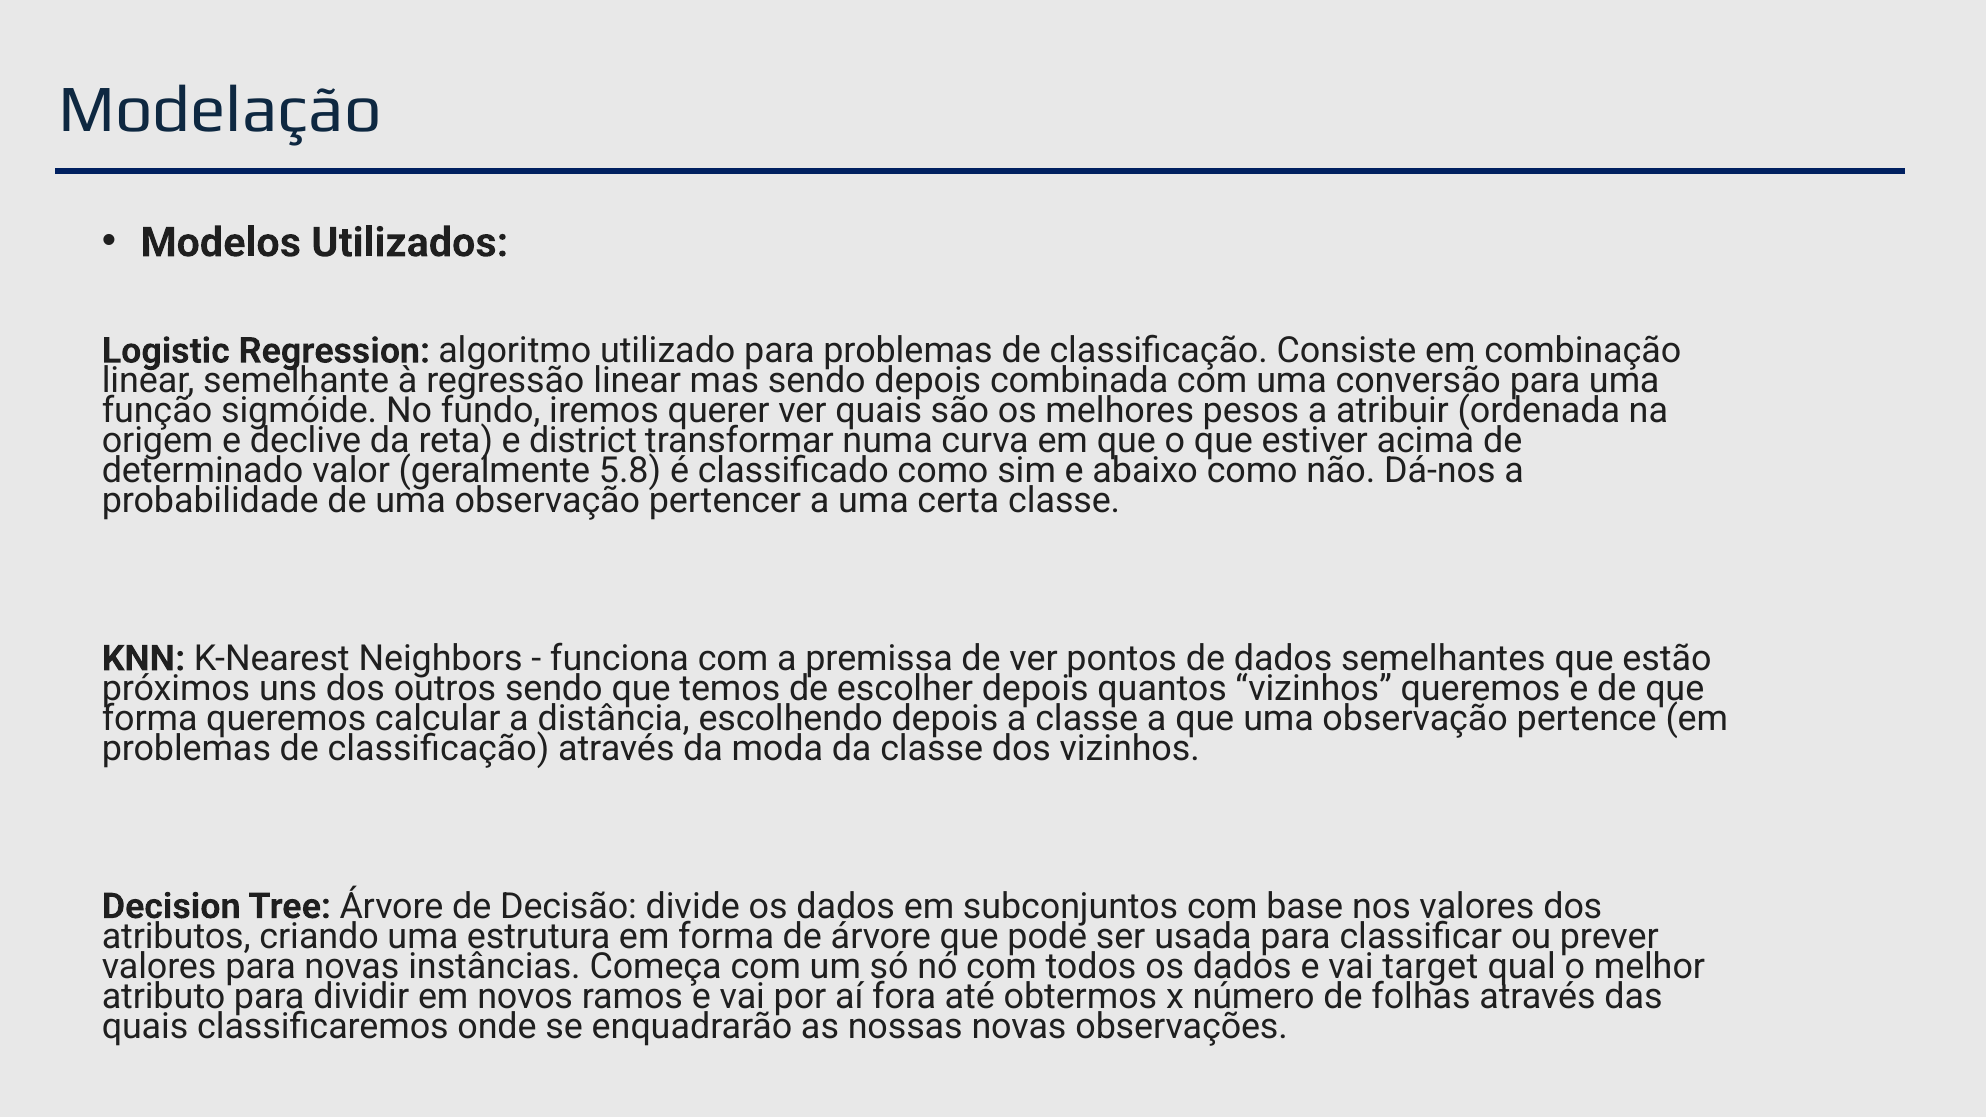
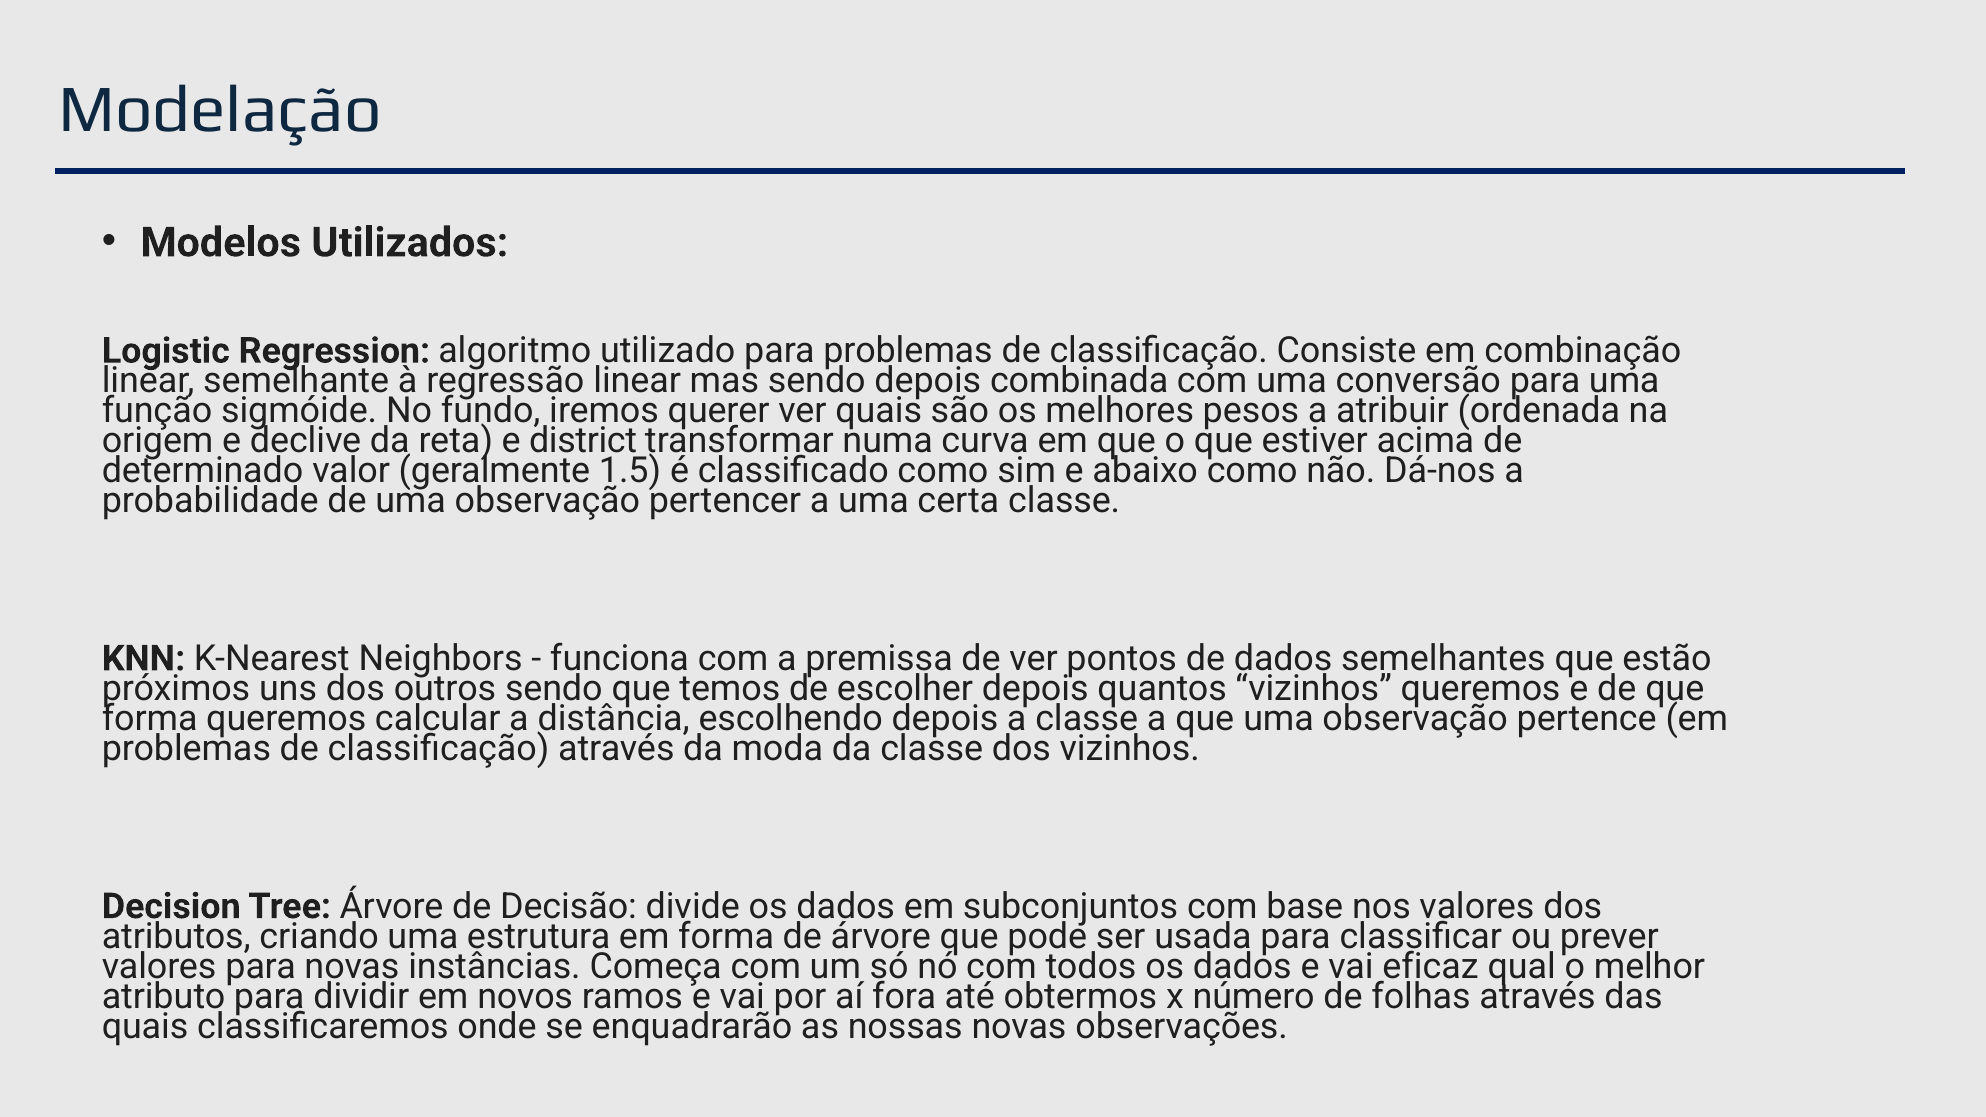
5.8: 5.8 -> 1.5 (630, 471)
target: target -> eficaz (1430, 967)
